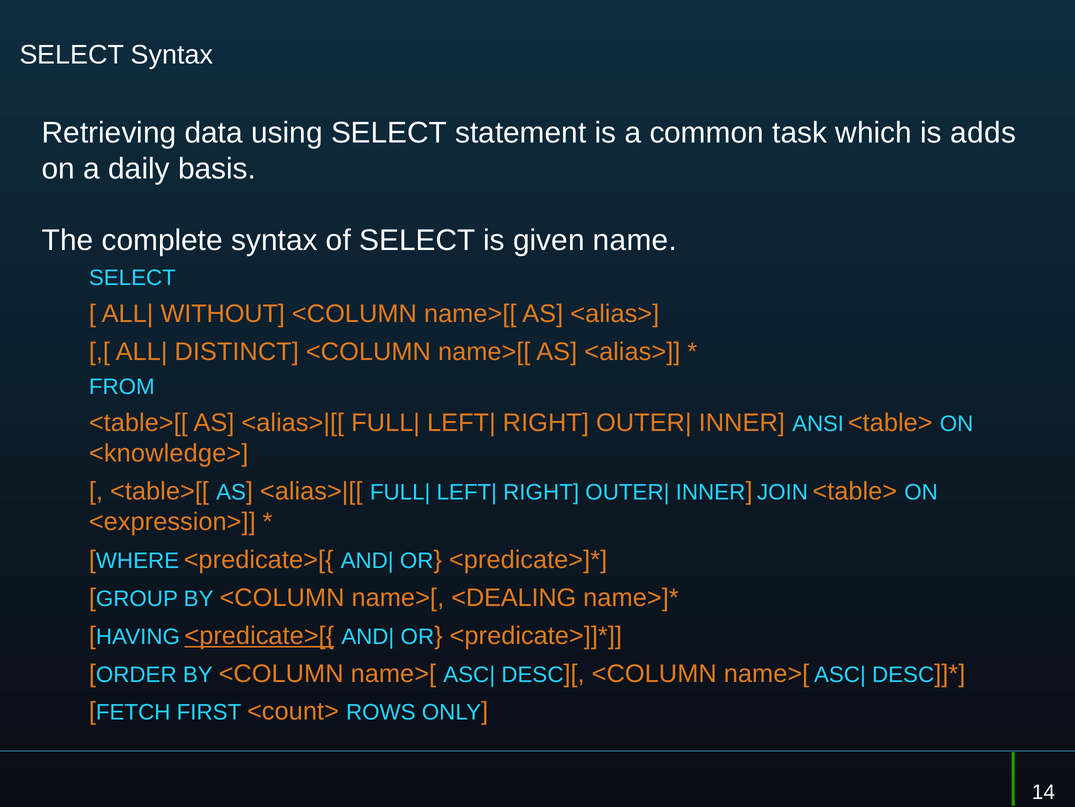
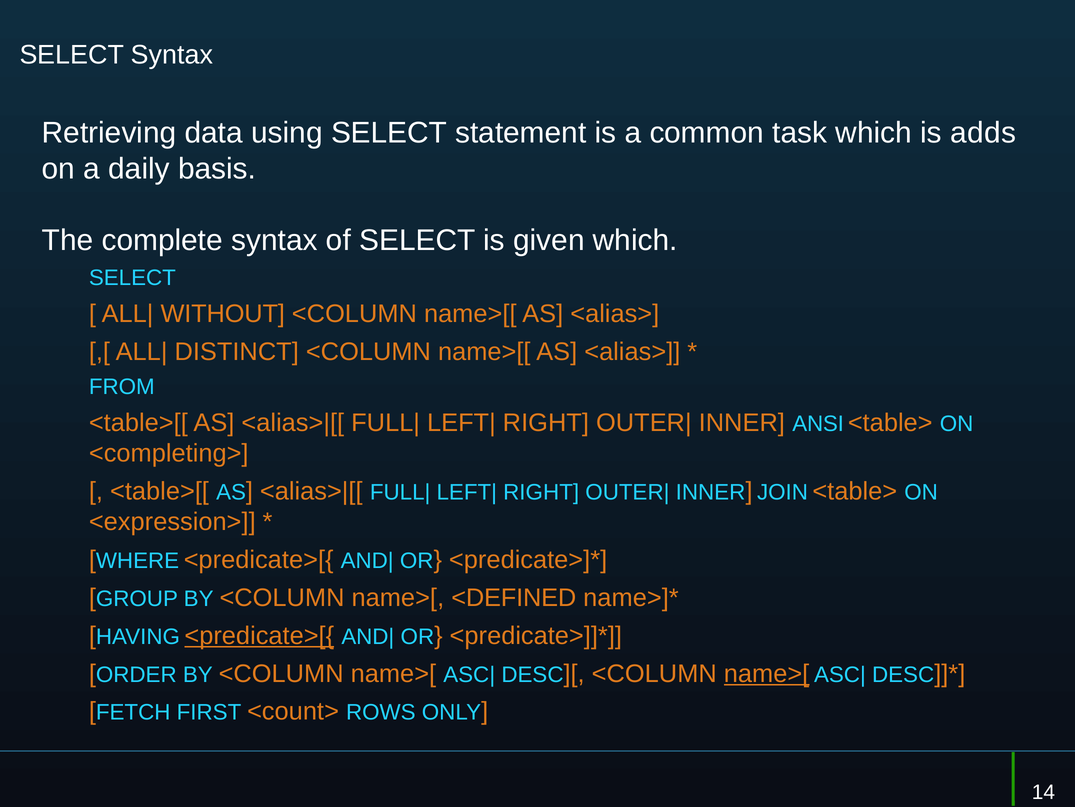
given name: name -> which (635, 240)
<knowledge>: <knowledge> -> <completing> (169, 453)
<DEALING: <DEALING -> <DEFINED (514, 597)
name>[ underline: none -> present (767, 673)
